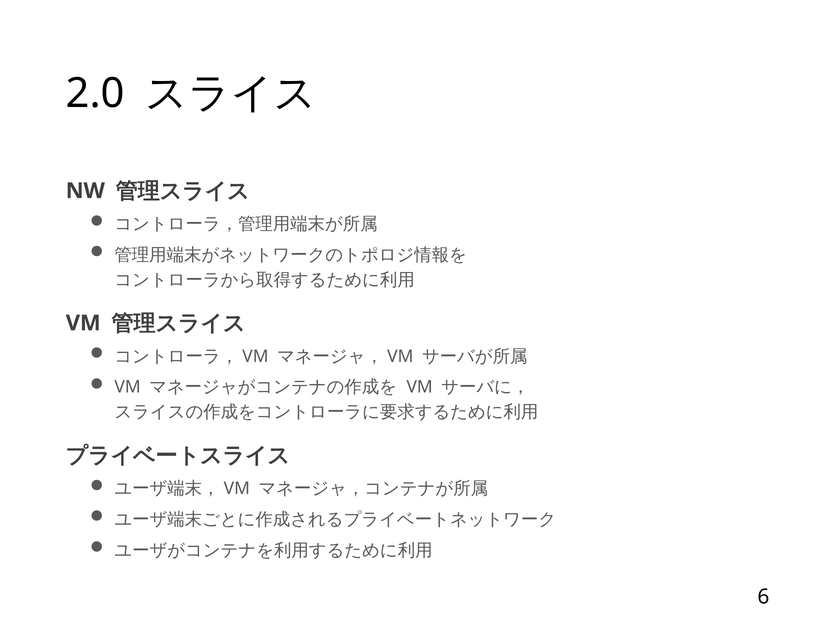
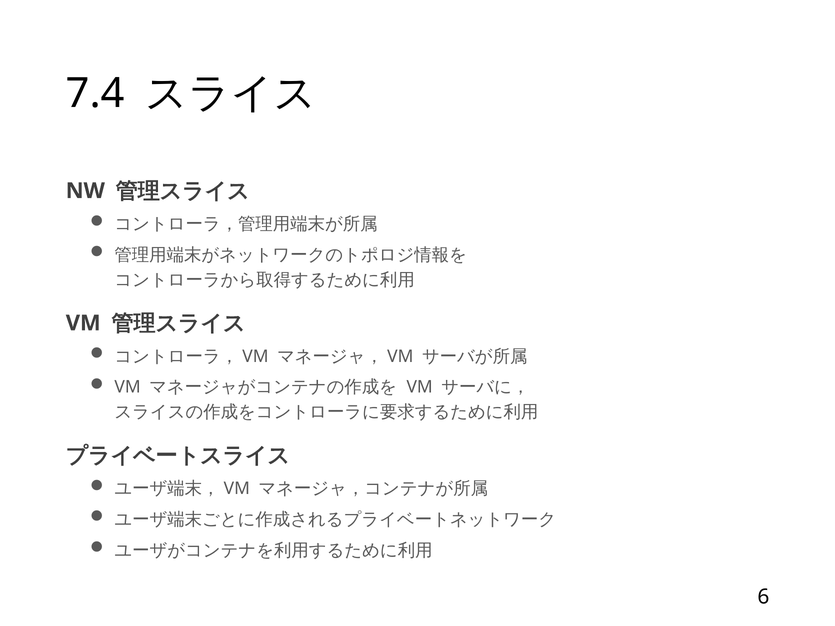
2.0: 2.0 -> 7.4 (95, 94)
